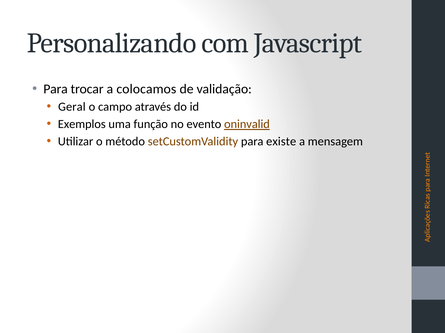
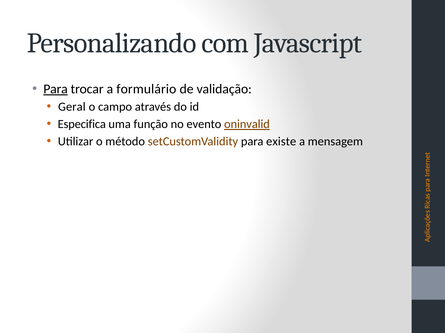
Para underline: none -> present (56, 89)
colocamos: colocamos -> formulário (146, 89)
Exemplos: Exemplos -> Especifica (82, 124)
